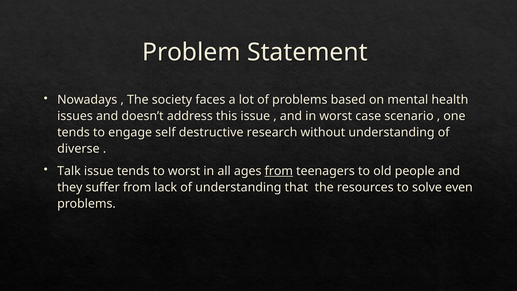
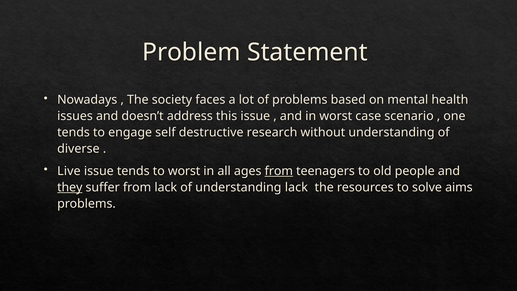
Talk: Talk -> Live (69, 171)
they underline: none -> present (70, 187)
understanding that: that -> lack (296, 187)
even: even -> aims (459, 187)
